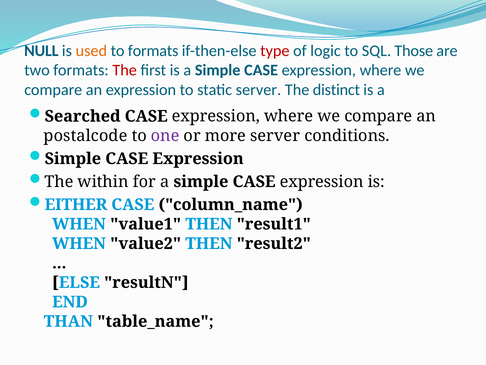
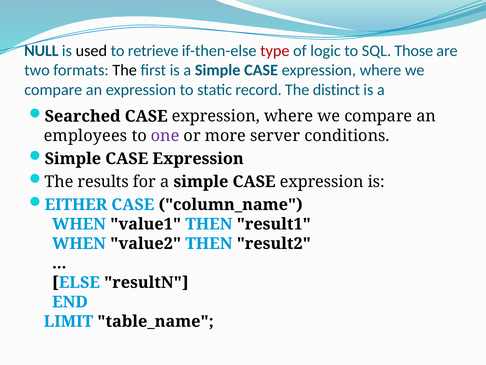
used colour: orange -> black (91, 51)
to formats: formats -> retrieve (153, 51)
The colour: red -> black (125, 70)
static server: server -> record (259, 90)
postalcode: postalcode -> employees (85, 136)
within: within -> results (103, 181)
THAN: THAN -> LIMIT (68, 321)
